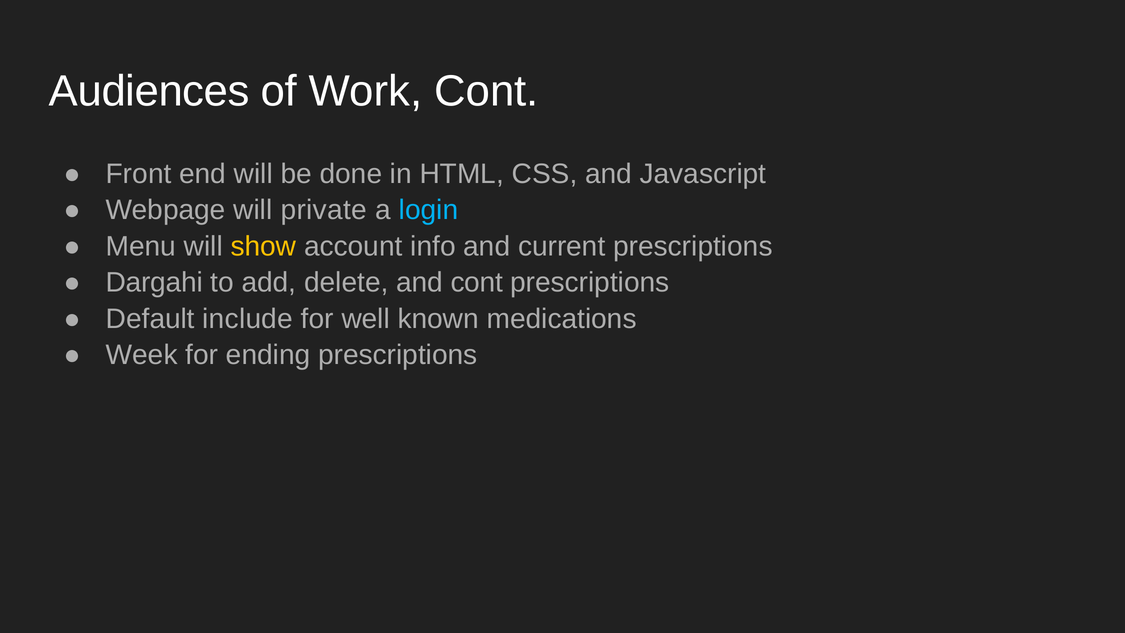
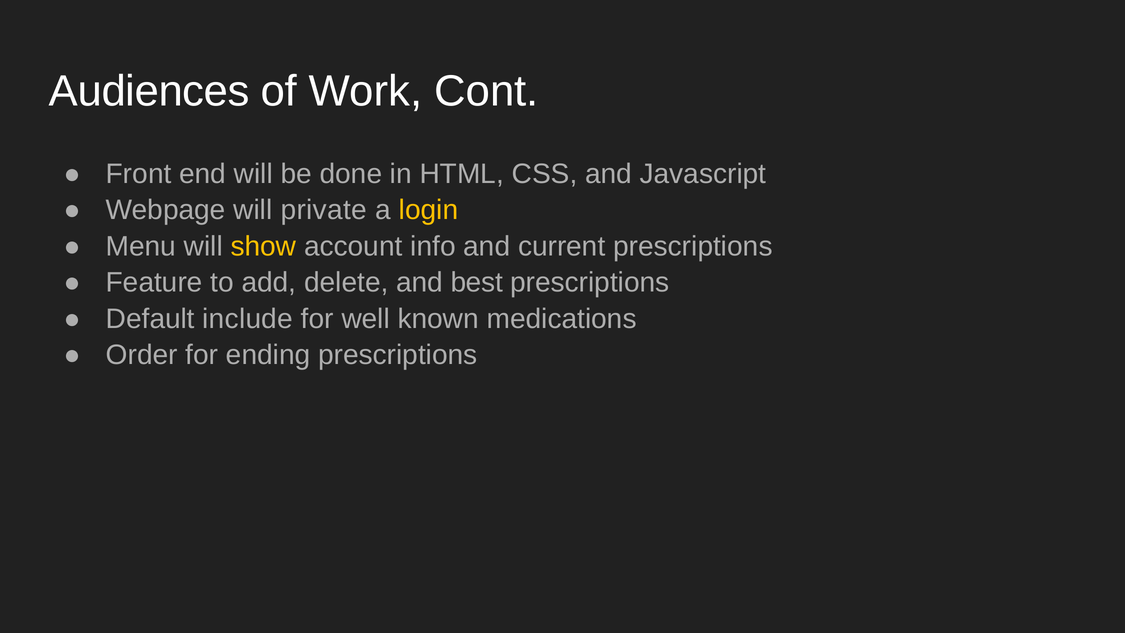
login colour: light blue -> yellow (429, 210)
Dargahi: Dargahi -> Feature (154, 283)
and cont: cont -> best (477, 283)
Week: Week -> Order (142, 355)
